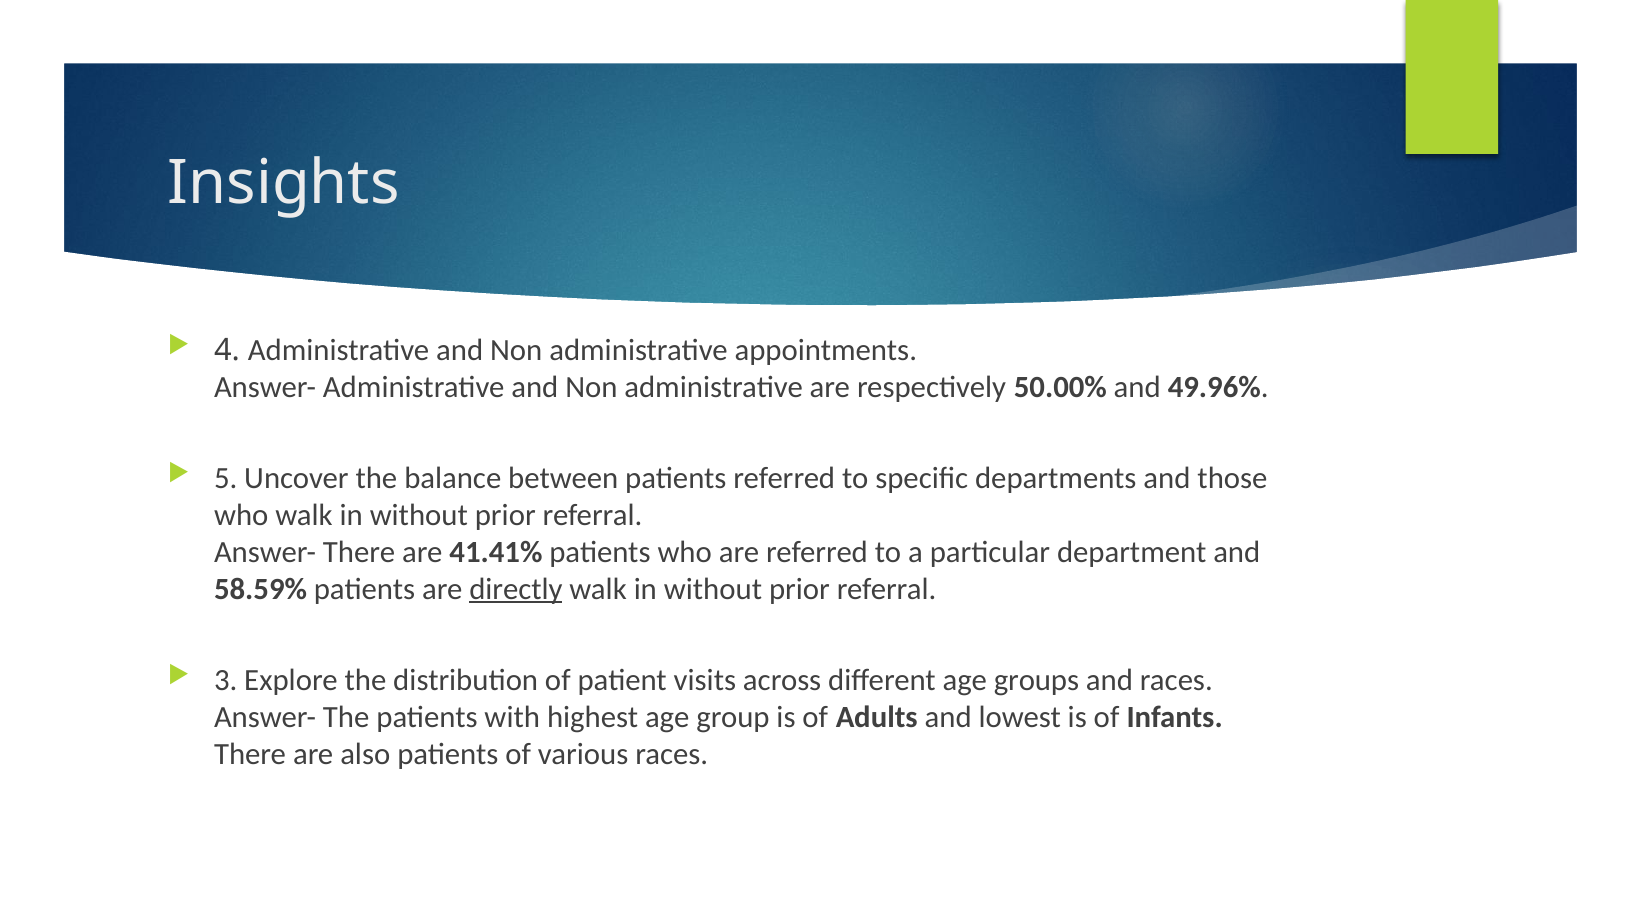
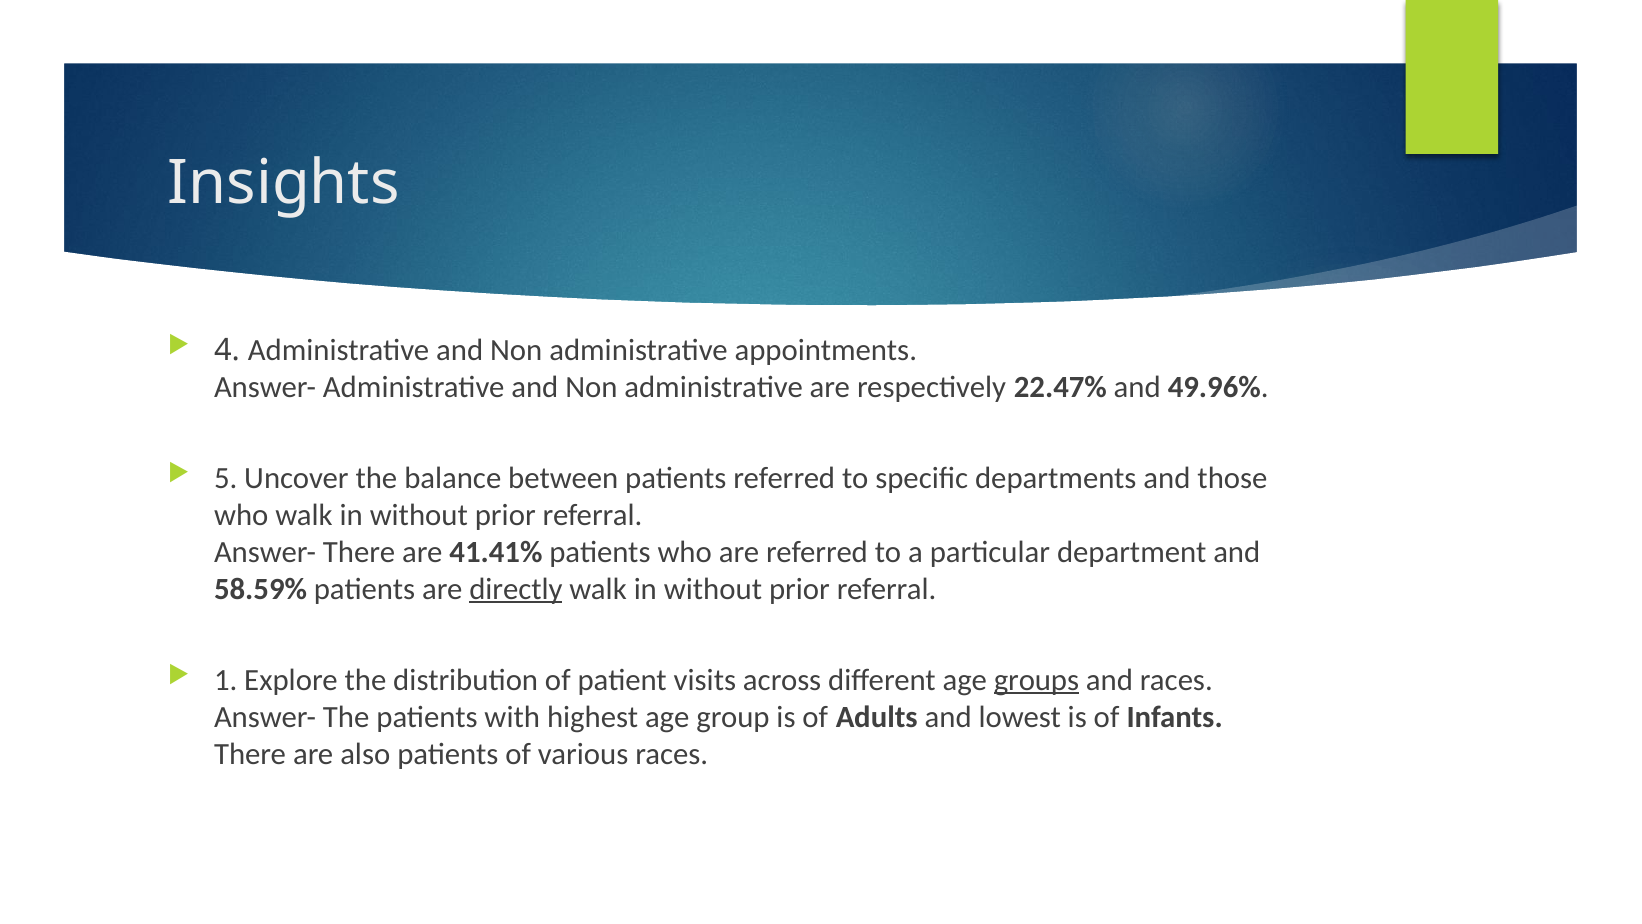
50.00%: 50.00% -> 22.47% (1060, 387)
3: 3 -> 1 (226, 680)
groups underline: none -> present (1036, 680)
